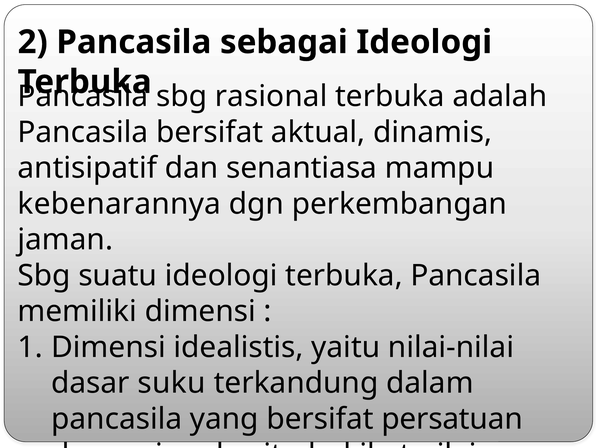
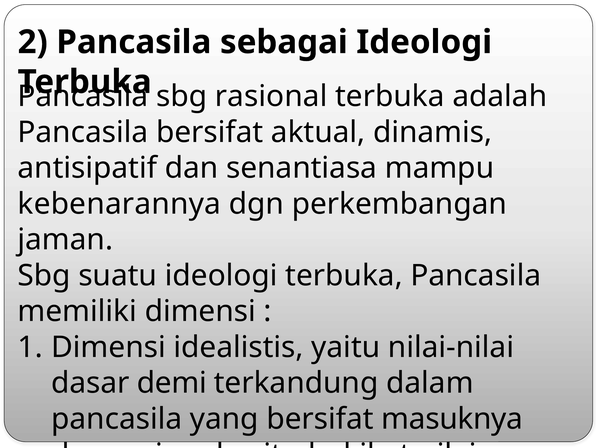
suku: suku -> demi (172, 383)
persatuan: persatuan -> masuknya (452, 419)
